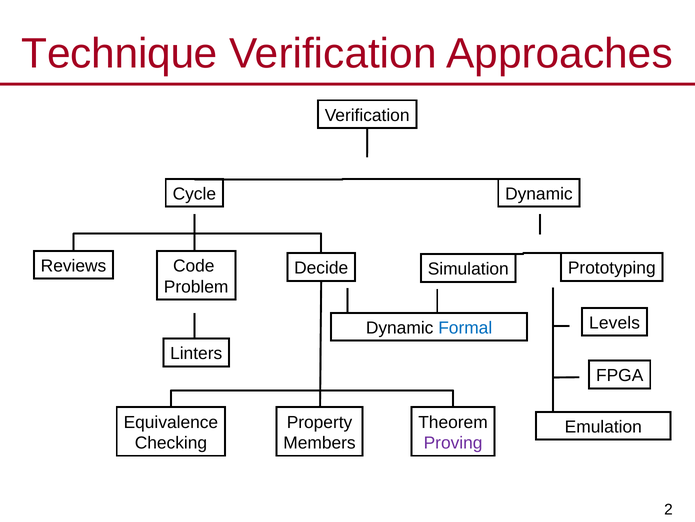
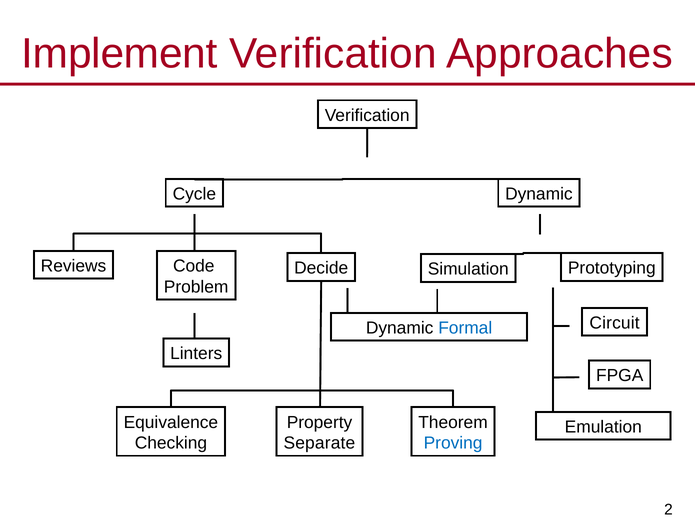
Technique: Technique -> Implement (119, 54)
Levels: Levels -> Circuit (615, 323)
Members: Members -> Separate (319, 443)
Proving colour: purple -> blue (453, 443)
